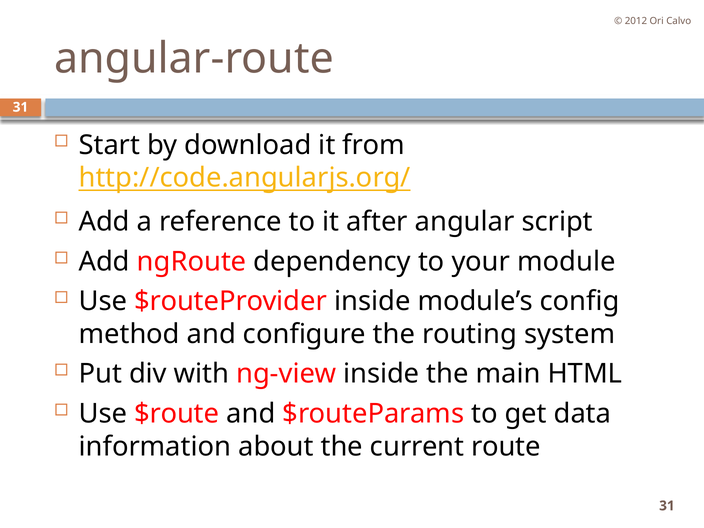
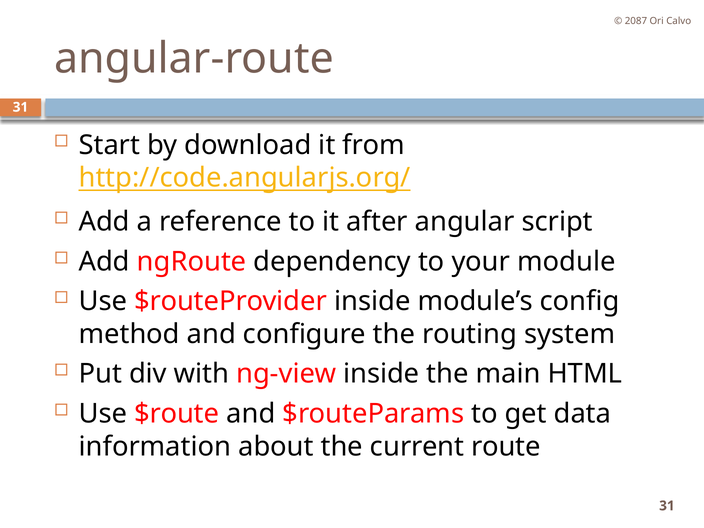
2012: 2012 -> 2087 (636, 21)
